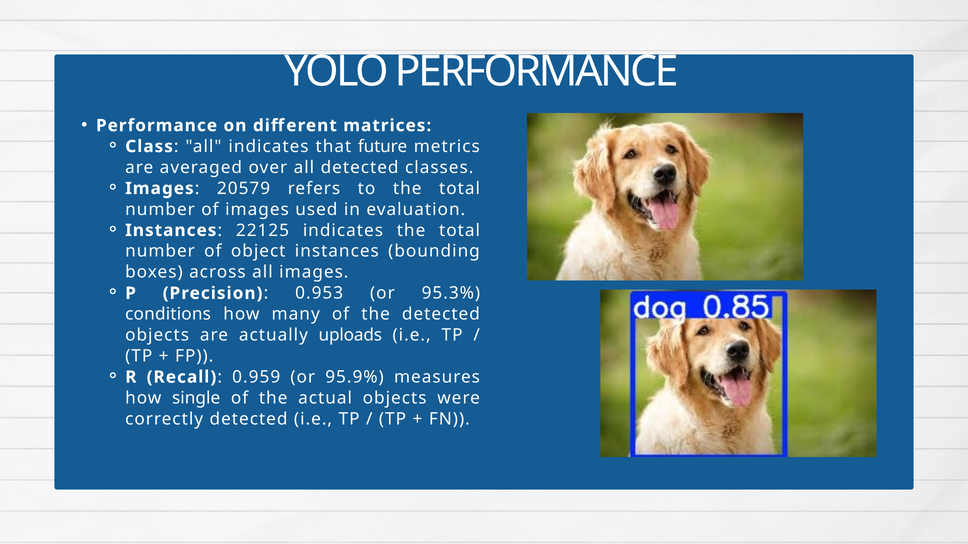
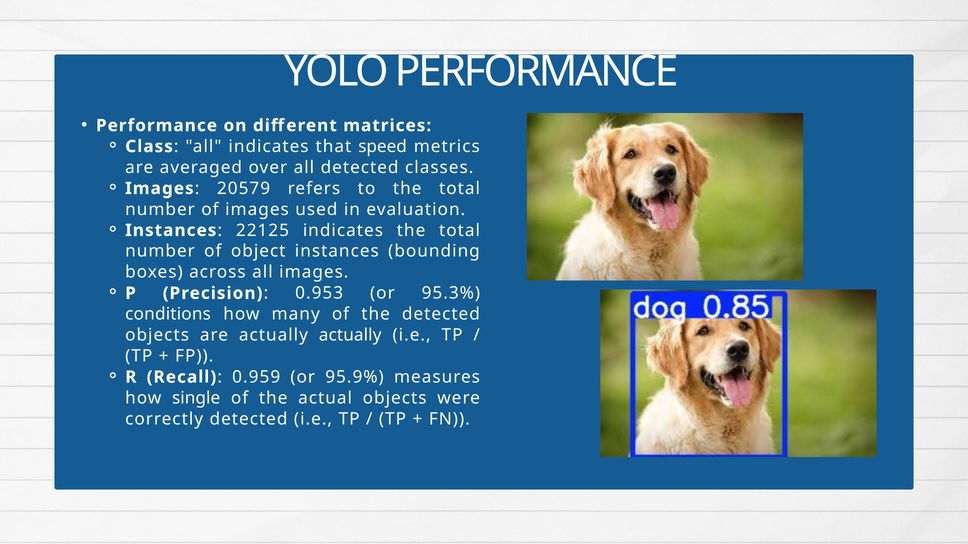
future: future -> speed (383, 147)
actually uploads: uploads -> actually (350, 335)
